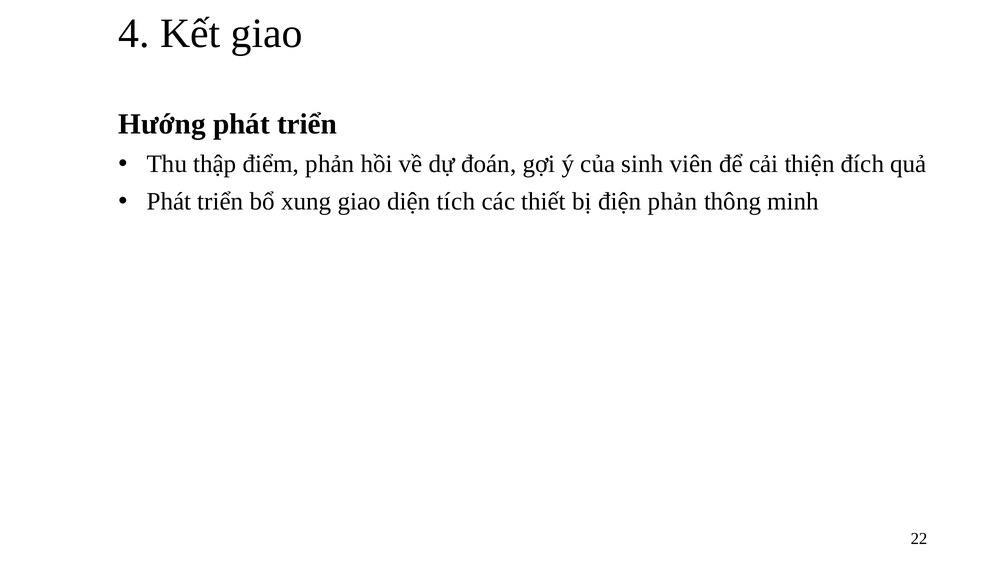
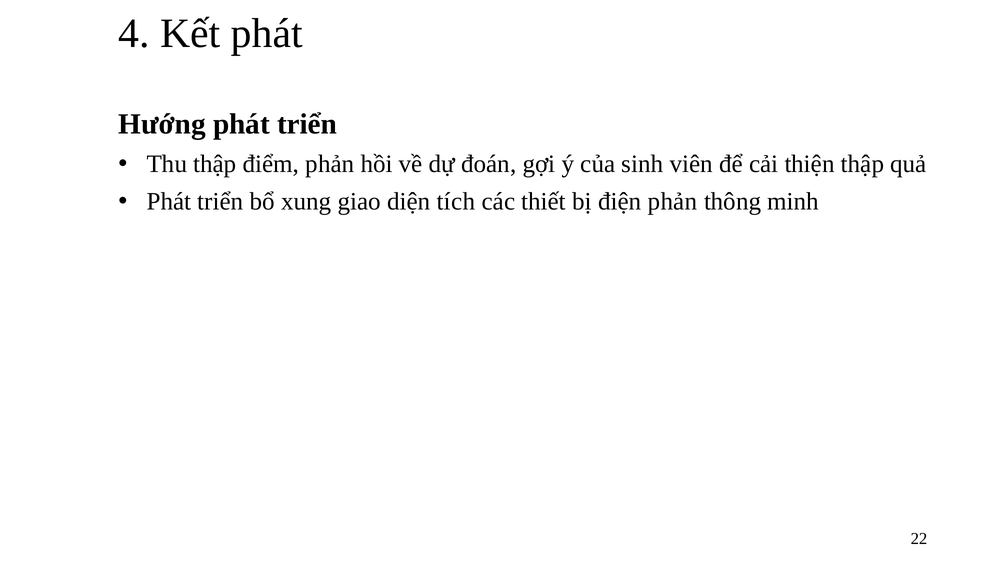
Kết giao: giao -> phát (267, 33)
thiện đích: đích -> thập (863, 164)
